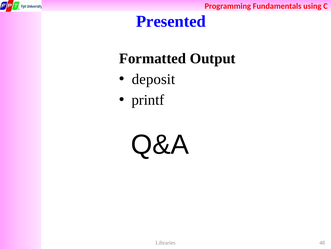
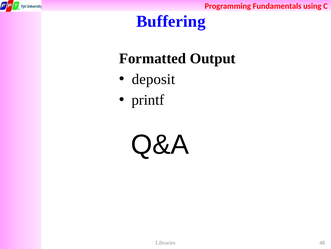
Presented: Presented -> Buffering (171, 21)
